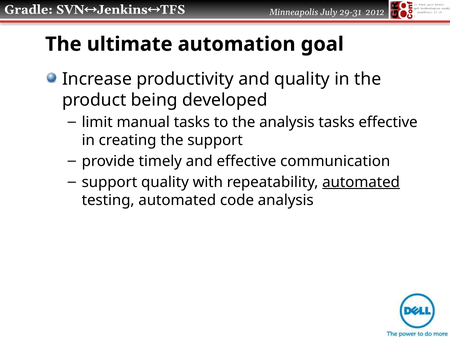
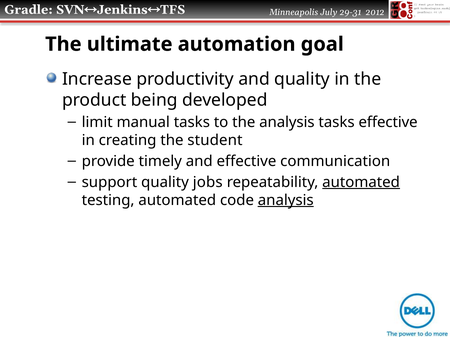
the support: support -> student (215, 140)
with: with -> jobs (208, 182)
analysis underline: none -> present (286, 200)
